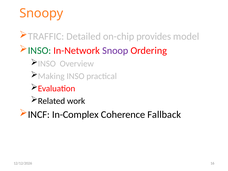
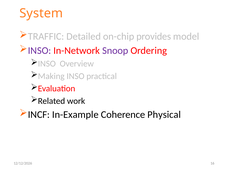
Snoopy: Snoopy -> System (41, 13)
INSO colour: green -> purple (40, 51)
In-Complex: In-Complex -> In-Example (75, 115)
Fallback: Fallback -> Physical (164, 115)
